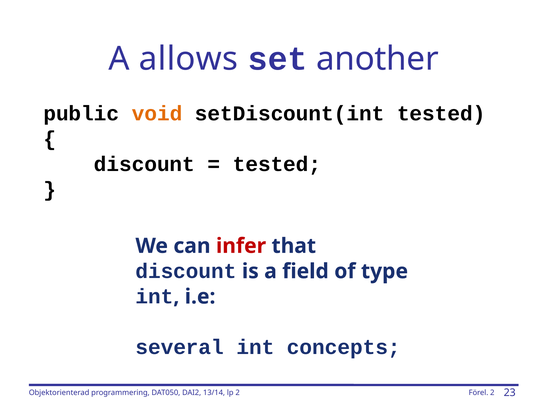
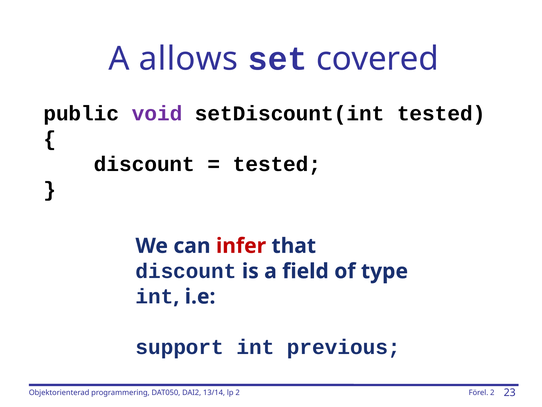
another: another -> covered (377, 59)
void colour: orange -> purple (157, 113)
several: several -> support (180, 347)
concepts: concepts -> previous (344, 347)
